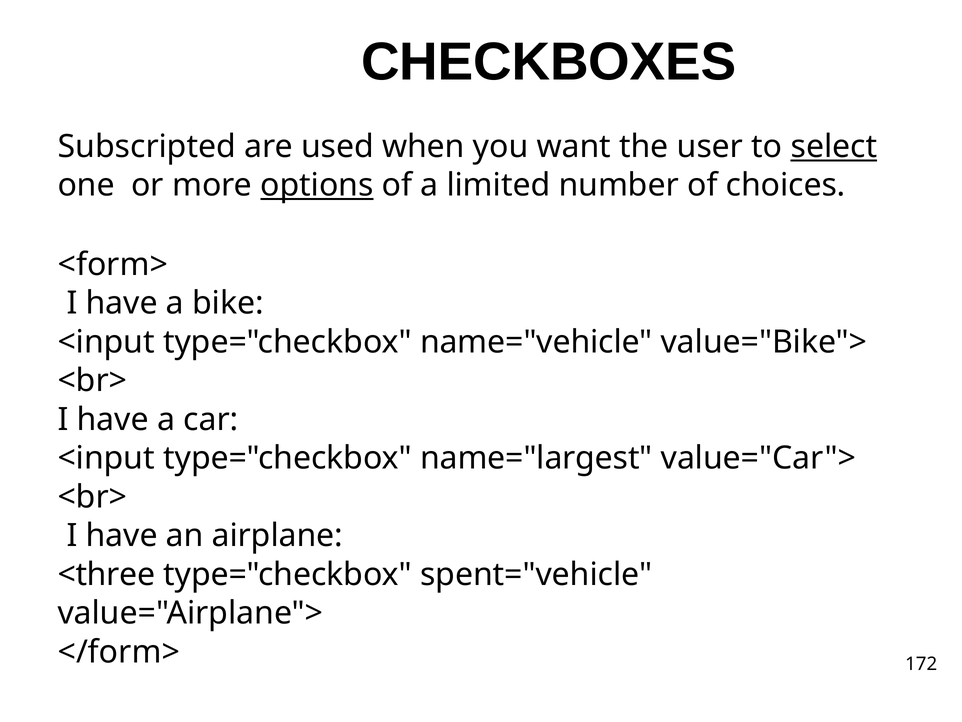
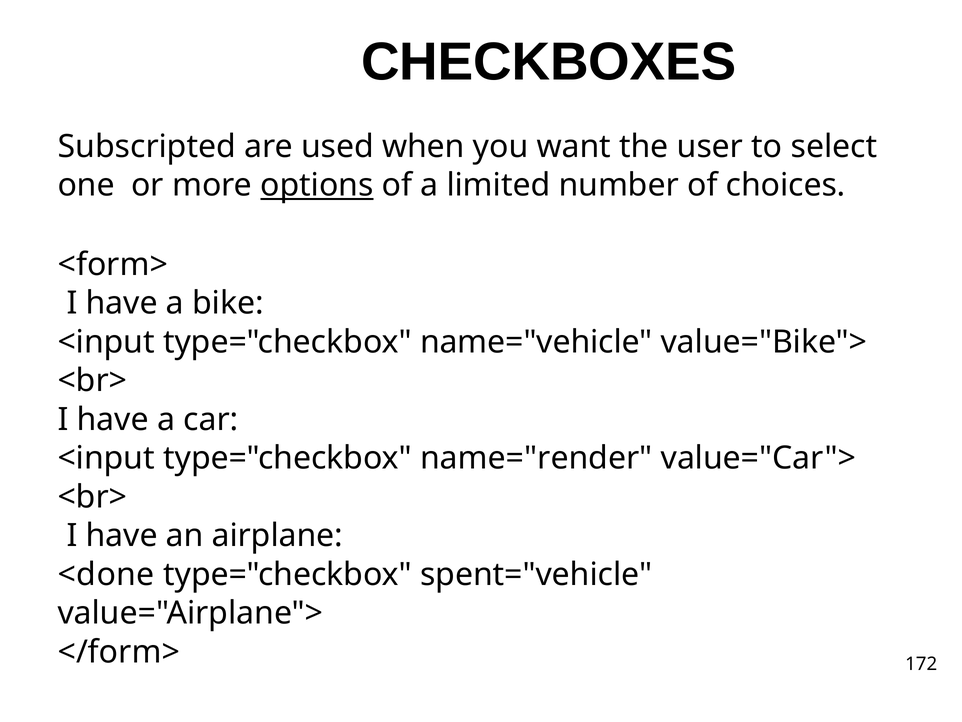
select underline: present -> none (834, 147)
name="largest: name="largest -> name="render (536, 458)
<three: <three -> <done (106, 574)
